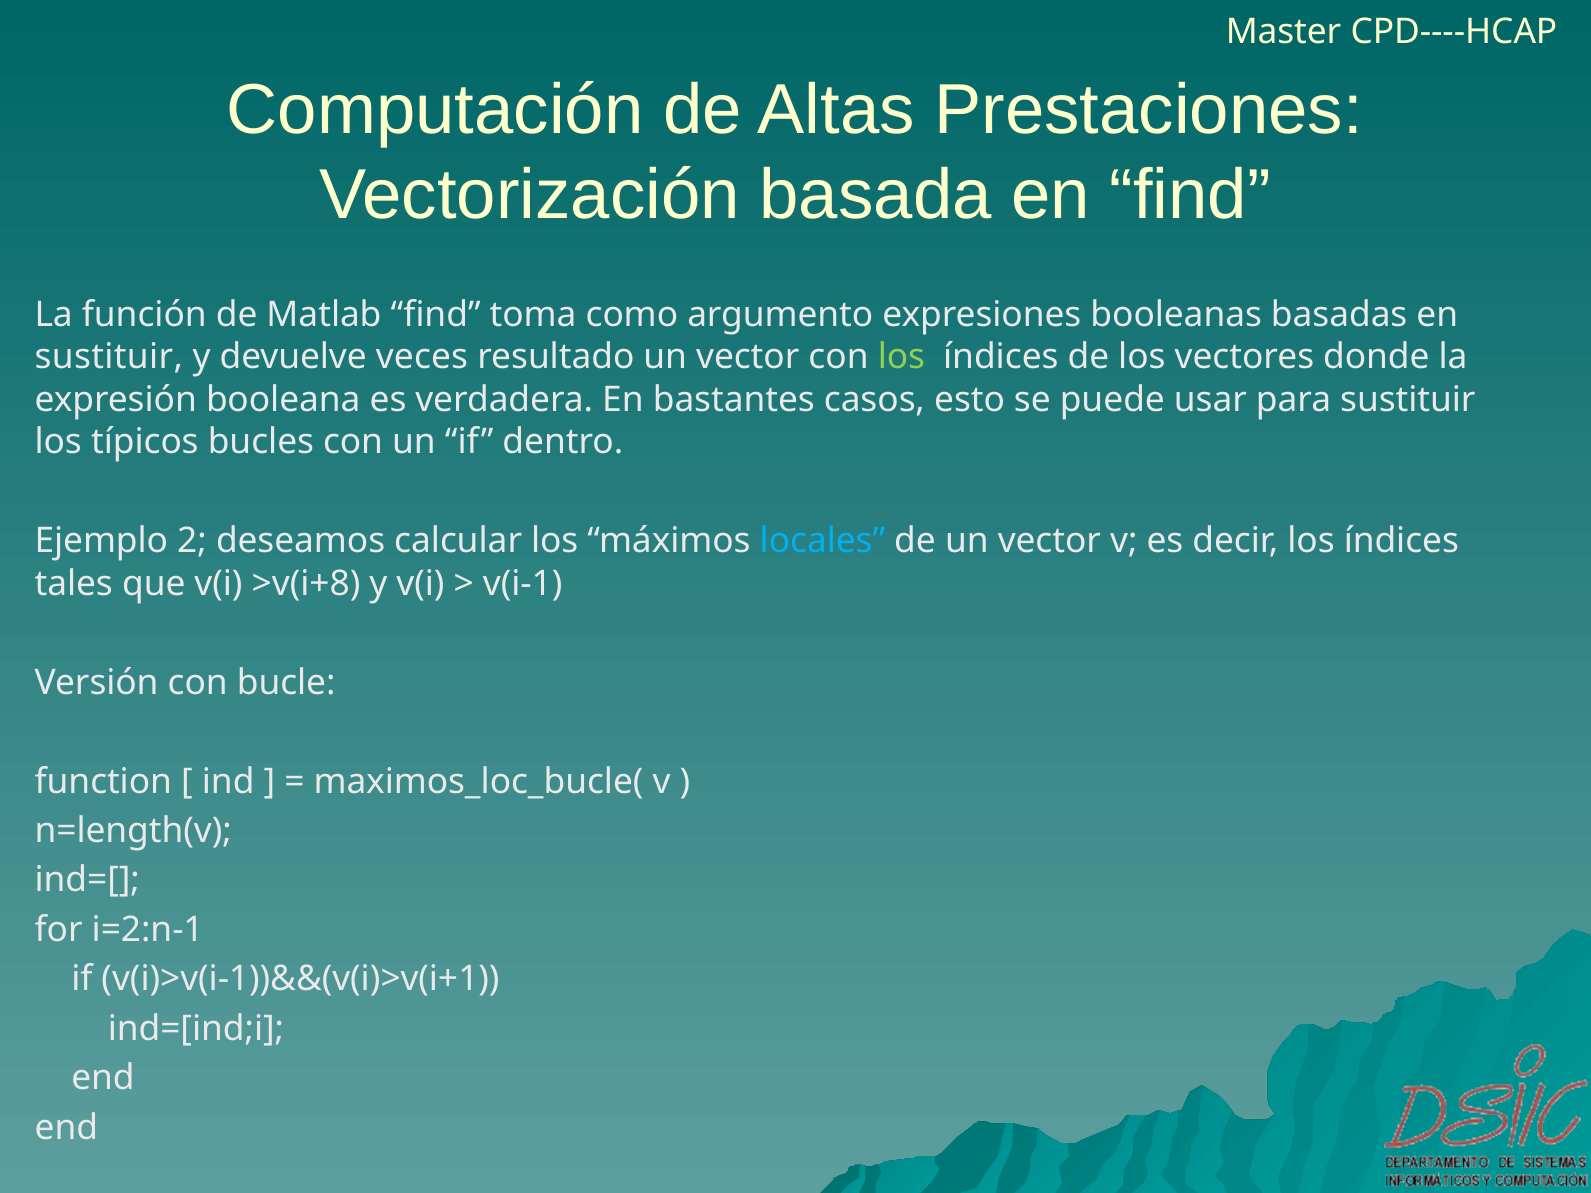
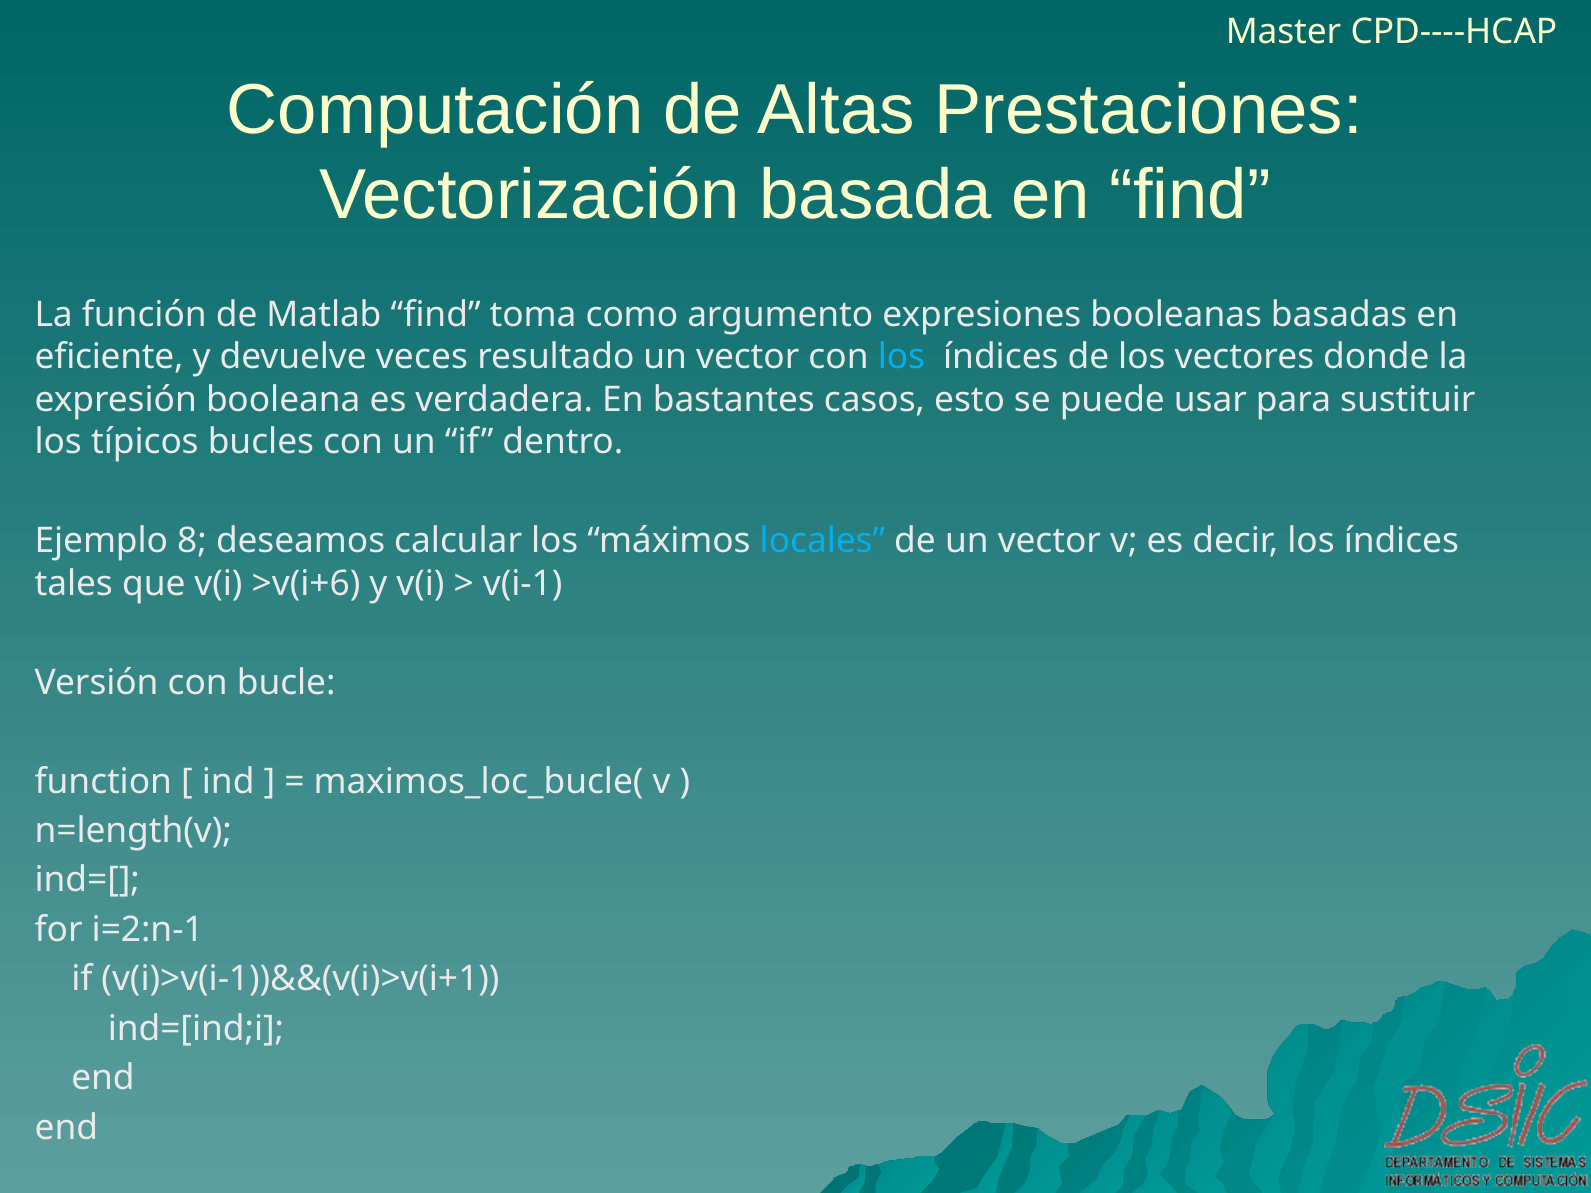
sustituir: sustituir -> eficiente (109, 357)
los colour: light green -> light blue (901, 357)
2: 2 -> 8 (192, 541)
>v(i+8: >v(i+8 -> >v(i+6 (306, 584)
